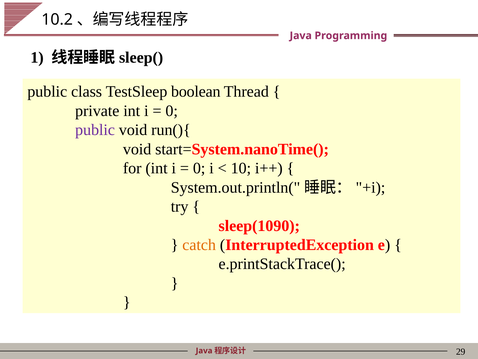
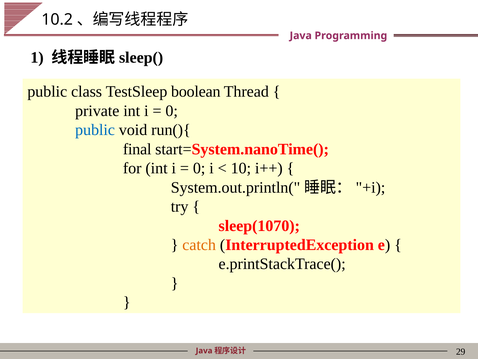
public colour: purple -> blue (95, 130)
void: void -> final (137, 149)
sleep(1090: sleep(1090 -> sleep(1070 (259, 225)
